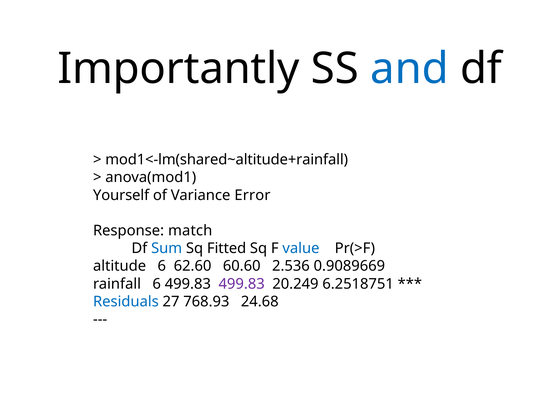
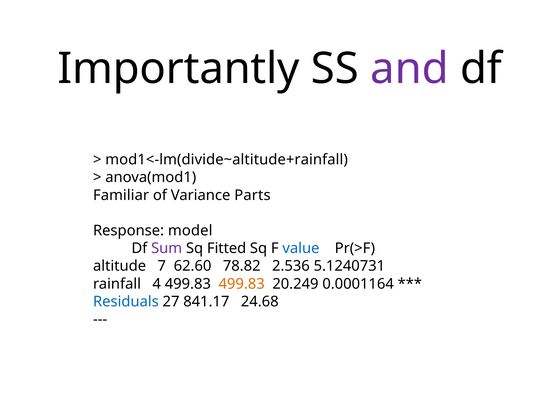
and colour: blue -> purple (409, 69)
mod1<-lm(shared~altitude+rainfall: mod1<-lm(shared~altitude+rainfall -> mod1<-lm(divide~altitude+rainfall (227, 160)
Yourself: Yourself -> Familiar (121, 195)
Error: Error -> Parts (252, 195)
match: match -> model (190, 231)
Sum colour: blue -> purple (167, 248)
altitude 6: 6 -> 7 (162, 266)
60.60: 60.60 -> 78.82 (242, 266)
0.9089669: 0.9089669 -> 5.1240731 (349, 266)
rainfall 6: 6 -> 4 (157, 284)
499.83 colour: purple -> orange (242, 284)
6.2518751: 6.2518751 -> 0.0001164 (358, 284)
768.93: 768.93 -> 841.17 (206, 302)
